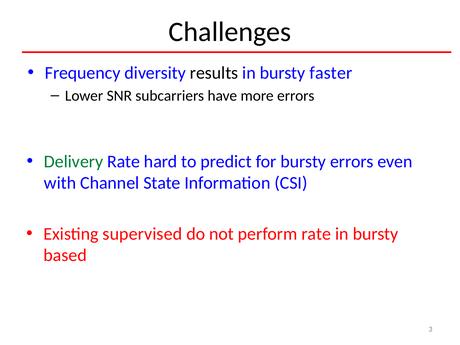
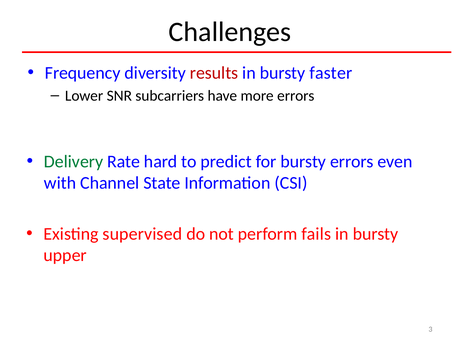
results colour: black -> red (214, 73)
perform rate: rate -> fails (316, 234)
based: based -> upper (65, 255)
